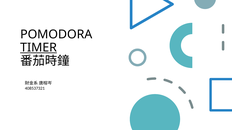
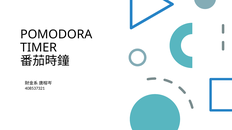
TIMER underline: present -> none (39, 48)
